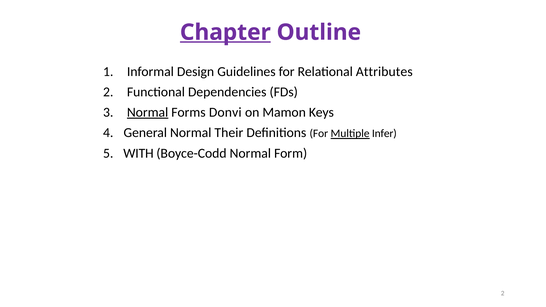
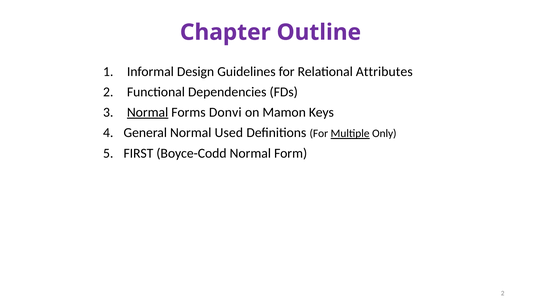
Chapter underline: present -> none (225, 32)
Their: Their -> Used (229, 133)
Infer: Infer -> Only (384, 134)
WITH: WITH -> FIRST (138, 153)
